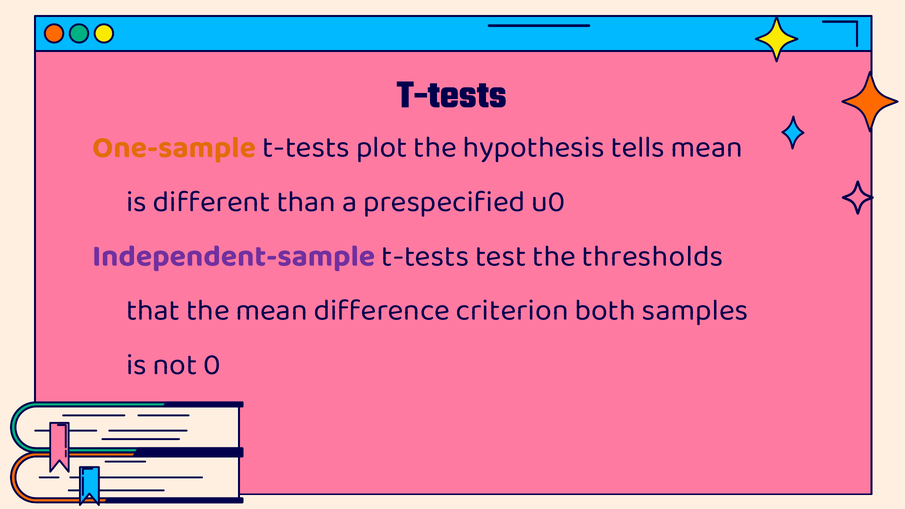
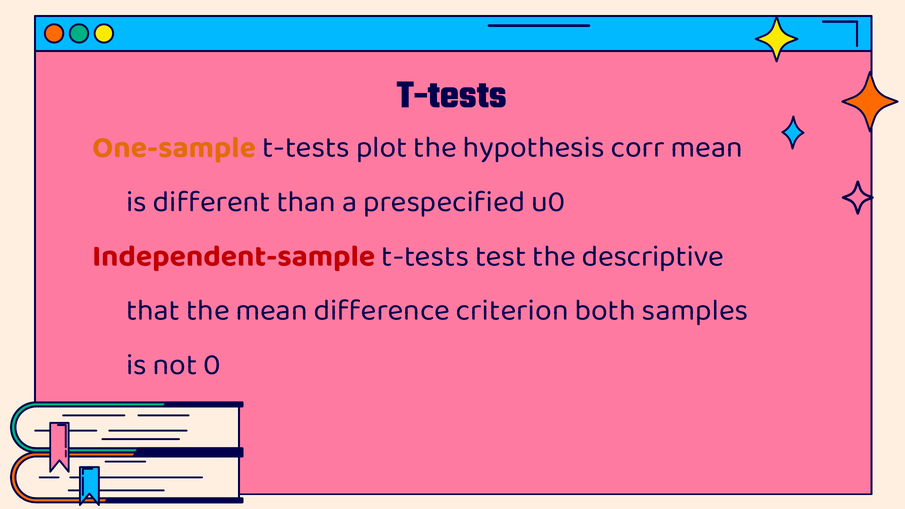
tells: tells -> corr (638, 147)
Independent-sample colour: purple -> red (234, 256)
thresholds: thresholds -> descriptive (653, 256)
